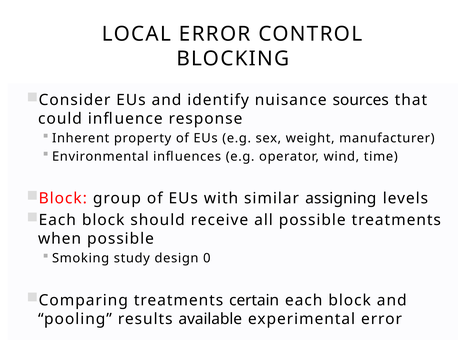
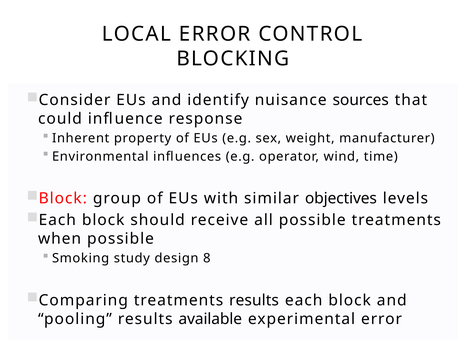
assigning: assigning -> objectives (341, 199)
0: 0 -> 8 (207, 259)
treatments certain: certain -> results (254, 301)
